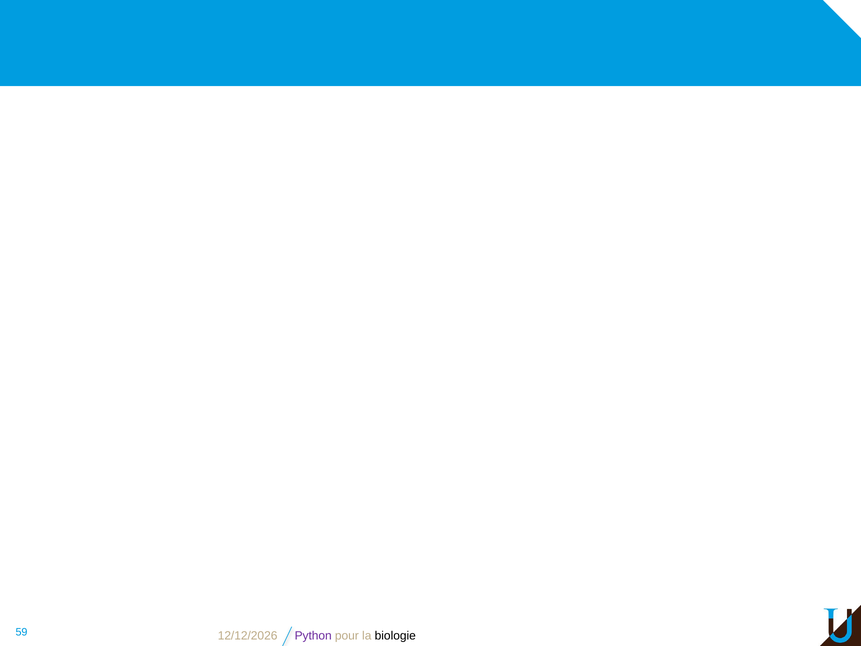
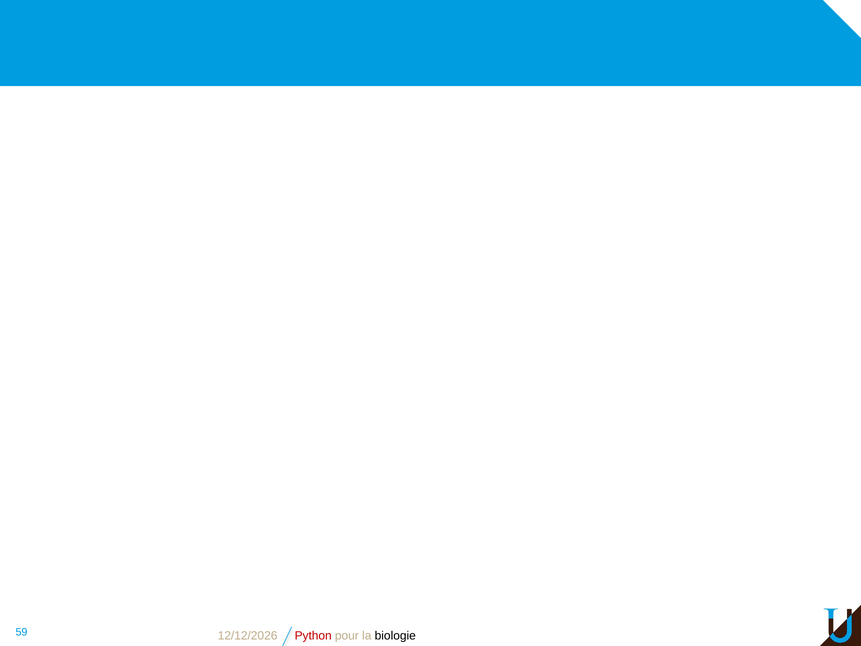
Python colour: purple -> red (313, 635)
